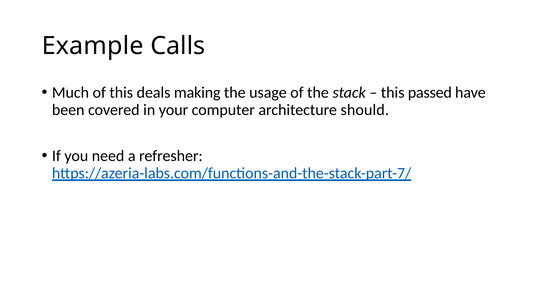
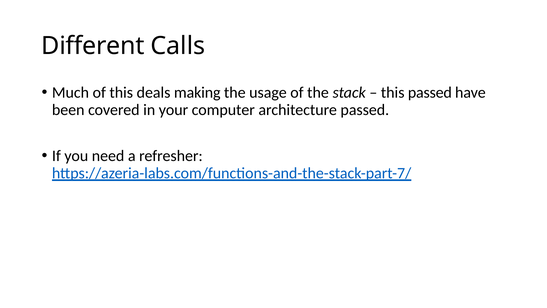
Example: Example -> Different (93, 46)
architecture should: should -> passed (365, 110)
